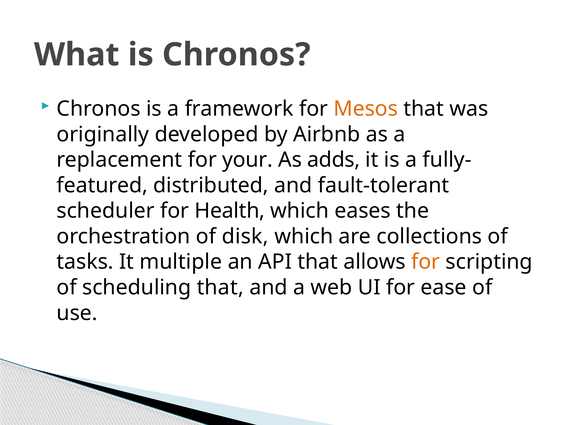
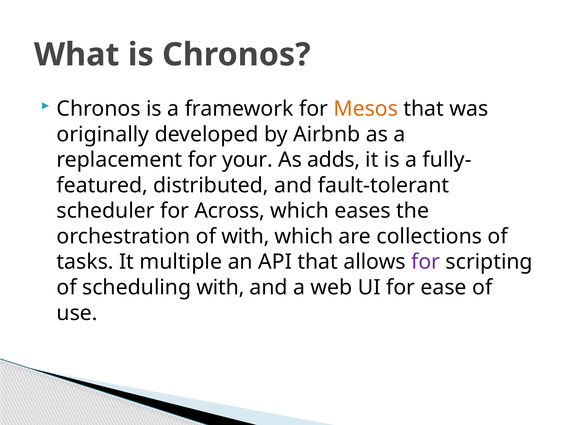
Health: Health -> Across (230, 211)
of disk: disk -> with (245, 237)
for colour: orange -> purple (426, 262)
scheduling that: that -> with (220, 288)
